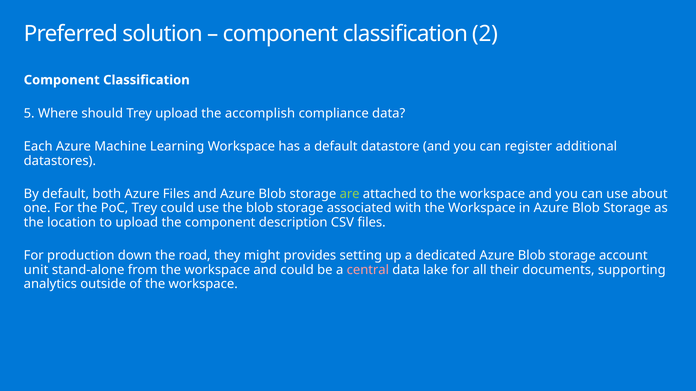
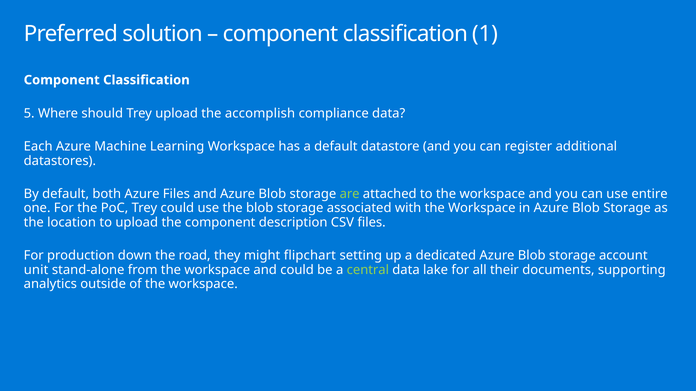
2: 2 -> 1 (485, 34)
about: about -> entire (650, 194)
provides: provides -> flipchart (310, 256)
central colour: pink -> light green (368, 270)
